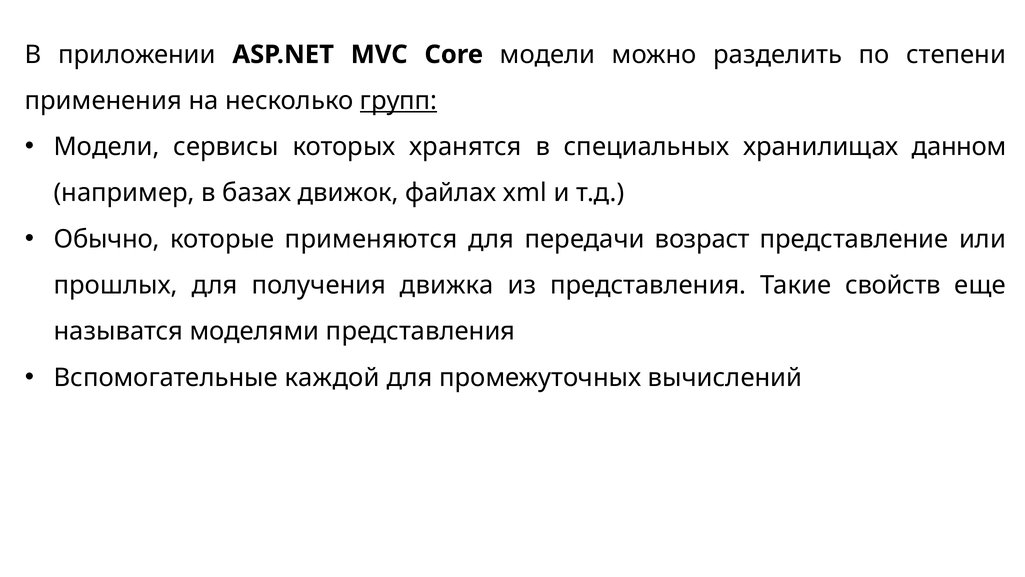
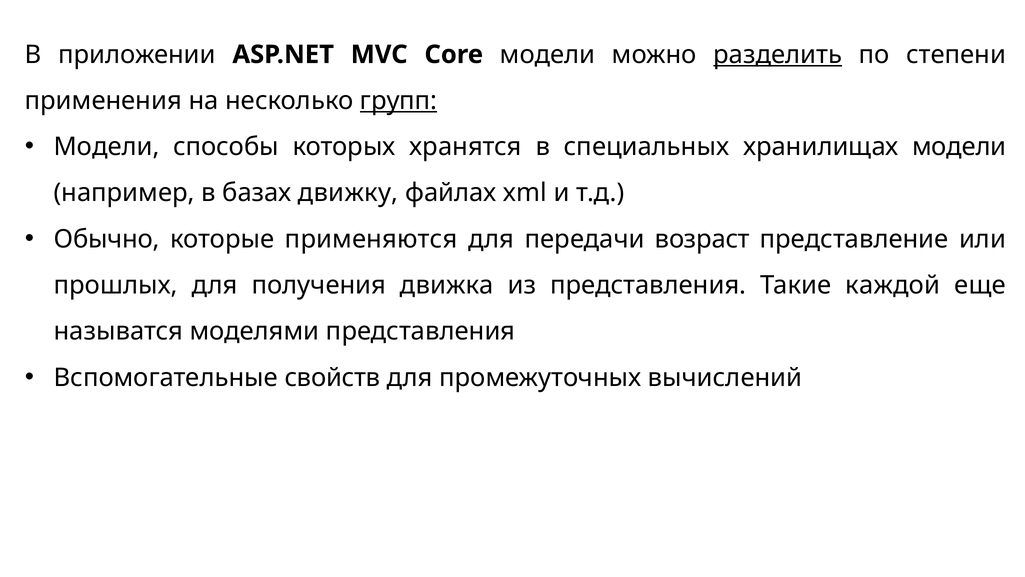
разделить underline: none -> present (778, 54)
сервисы: сервисы -> способы (226, 147)
хранилищах данном: данном -> модели (959, 147)
движок: движок -> движку (348, 193)
свойств: свойств -> каждой (893, 285)
каждой: каждой -> свойств (332, 377)
